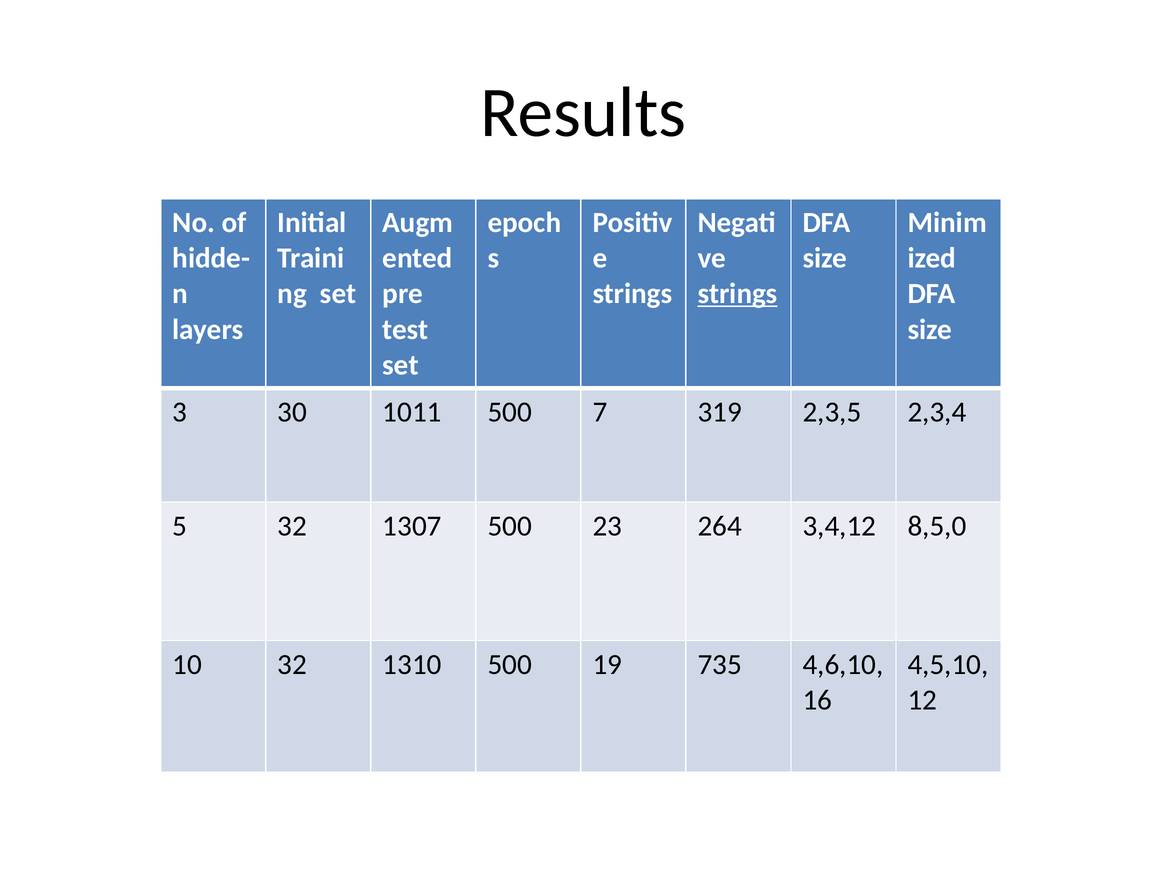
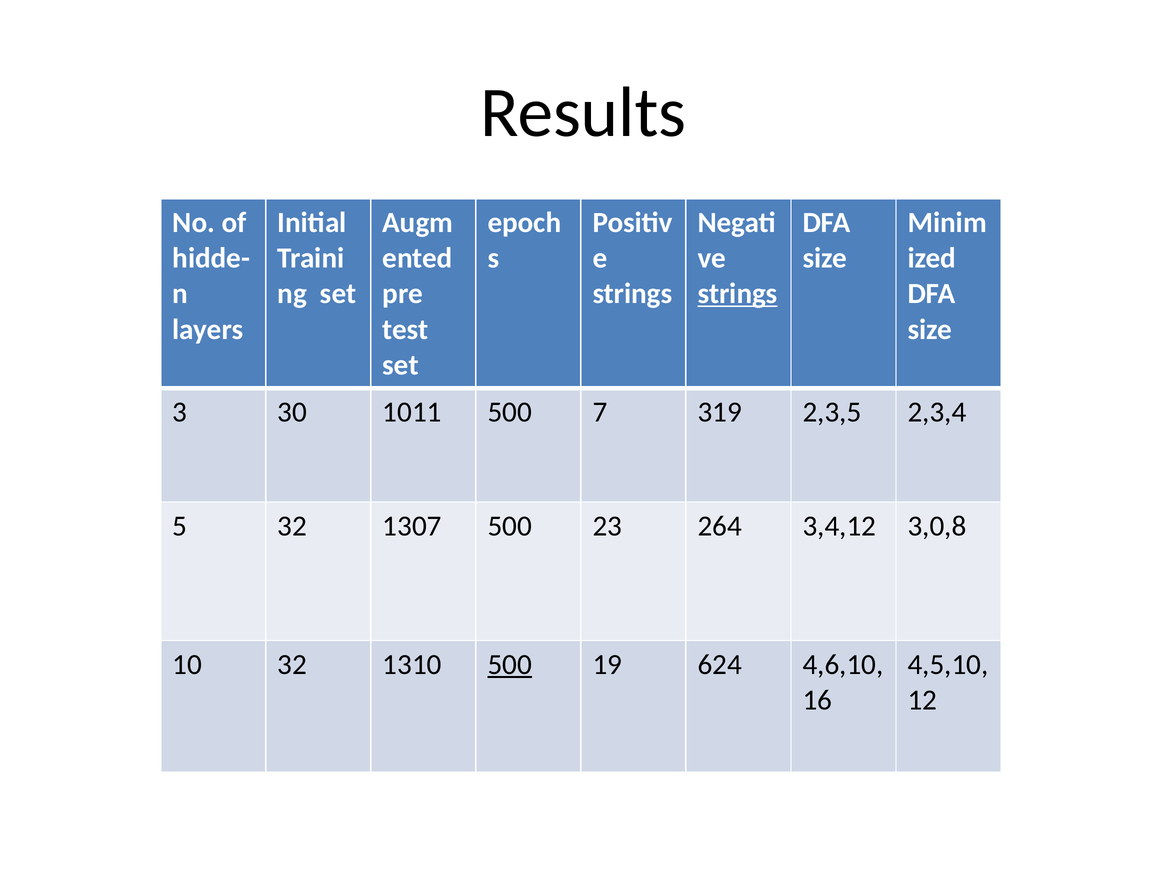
8,5,0: 8,5,0 -> 3,0,8 (937, 526)
500 underline: none -> present (510, 665)
735: 735 -> 624 (720, 665)
